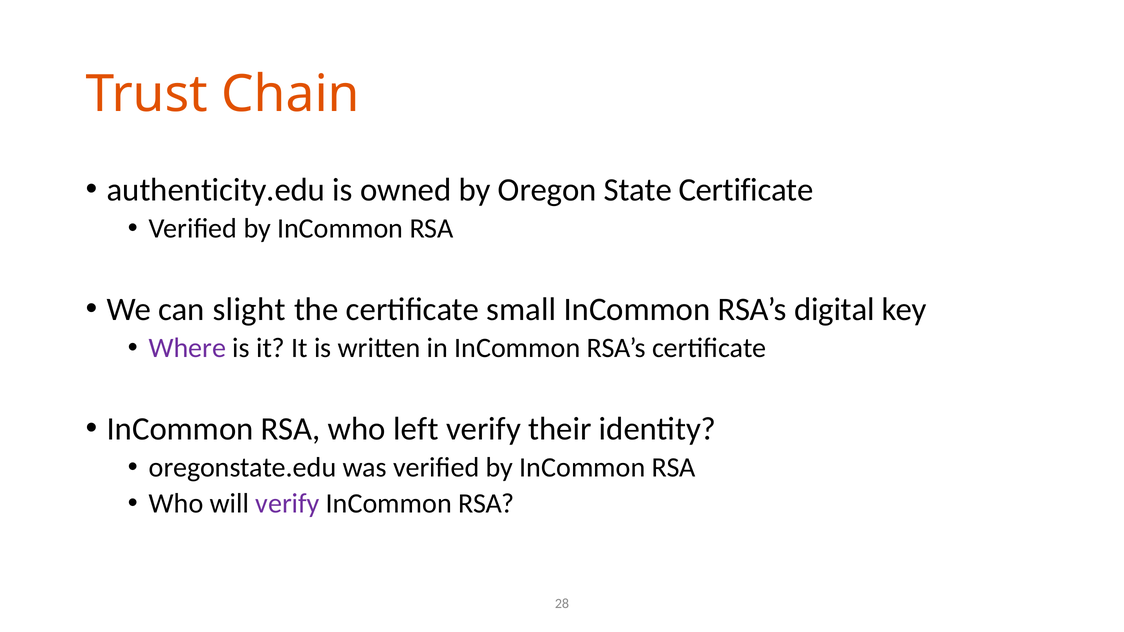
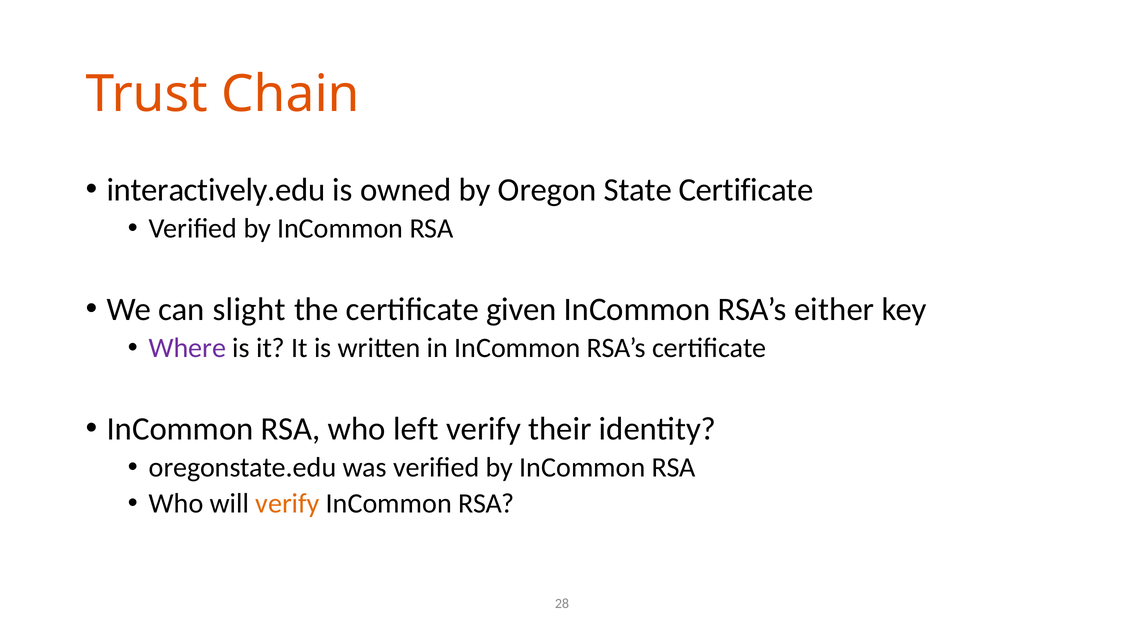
authenticity.edu: authenticity.edu -> interactively.edu (216, 190)
small: small -> given (521, 310)
digital: digital -> either (834, 310)
verify colour: purple -> orange (287, 504)
